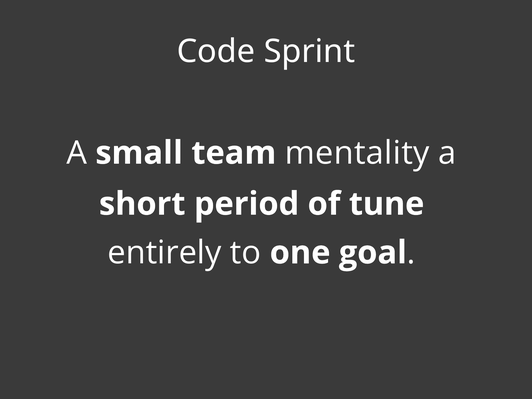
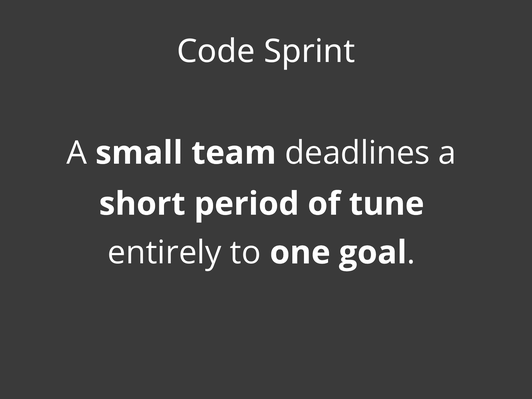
mentality: mentality -> deadlines (357, 153)
